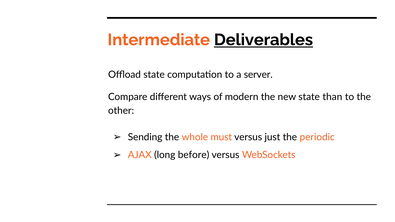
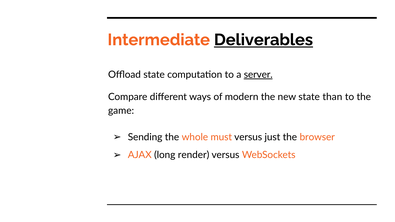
server underline: none -> present (258, 75)
other: other -> game (121, 111)
periodic: periodic -> browser (317, 137)
before: before -> render (194, 155)
